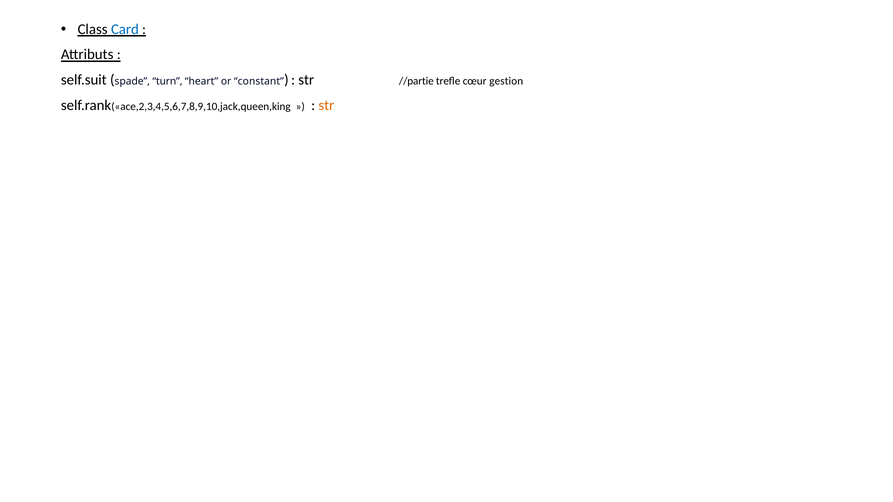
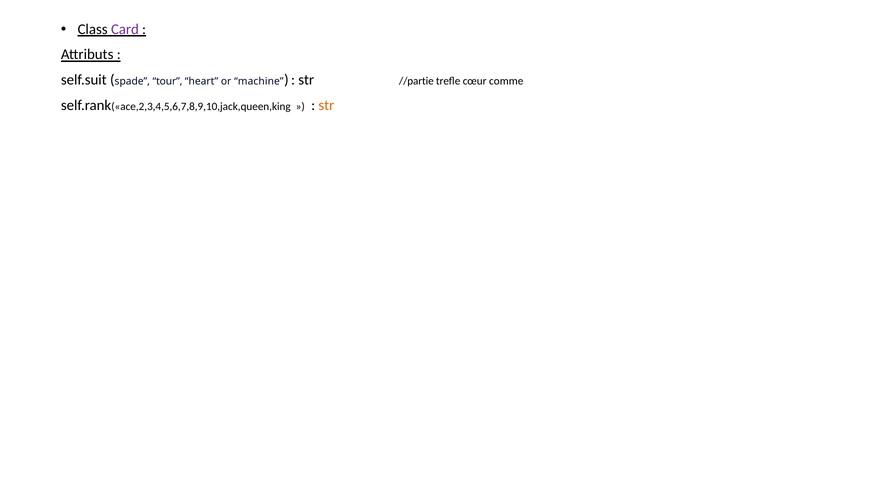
Card colour: blue -> purple (125, 29)
turn: turn -> tour (168, 81)
constant: constant -> machine (259, 81)
gestion: gestion -> comme (506, 81)
